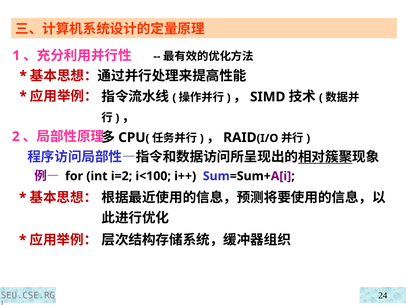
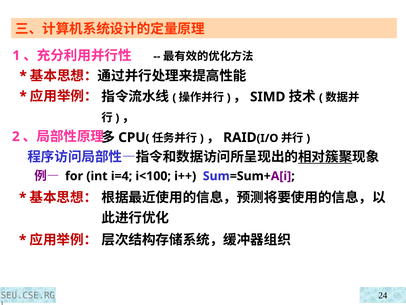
i=2: i=2 -> i=4 (122, 176)
